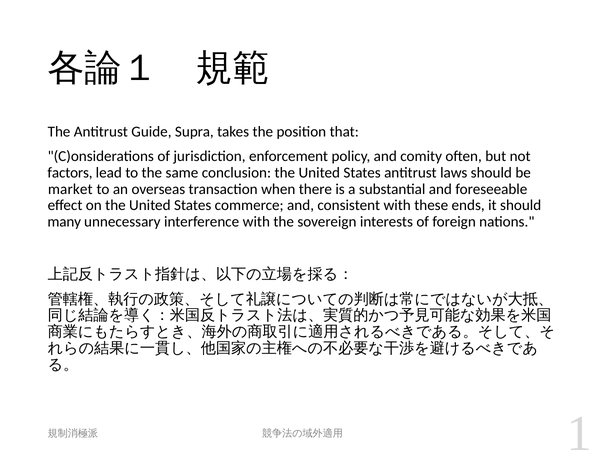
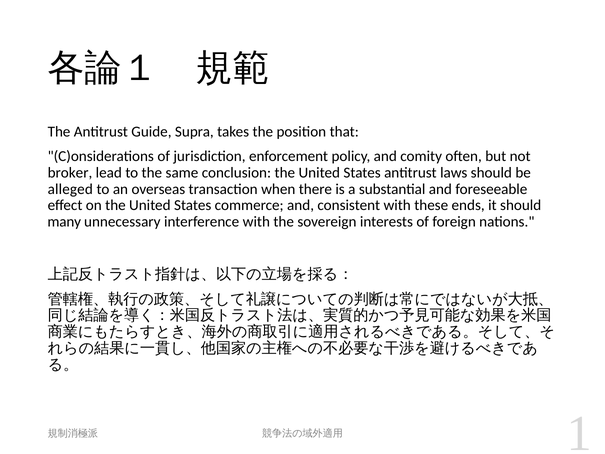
factors: factors -> broker (70, 173)
market: market -> alleged (70, 189)
